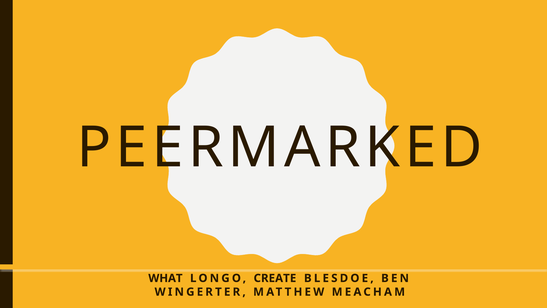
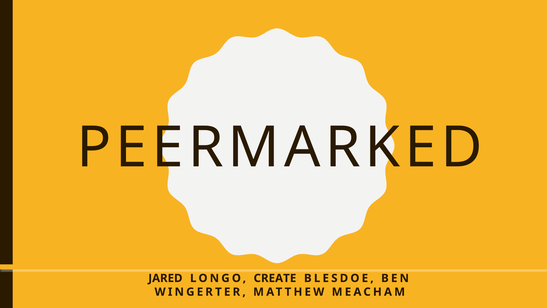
WHAT: WHAT -> JARED (165, 278)
